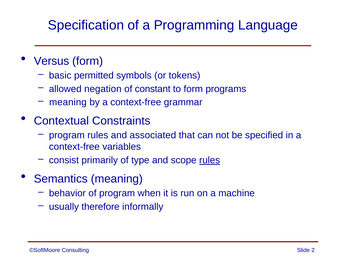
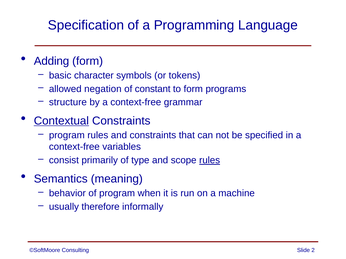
Versus: Versus -> Adding (51, 61)
permitted: permitted -> character (94, 76)
meaning: meaning -> structure (68, 102)
Contextual underline: none -> present (61, 121)
and associated: associated -> constraints (153, 136)
